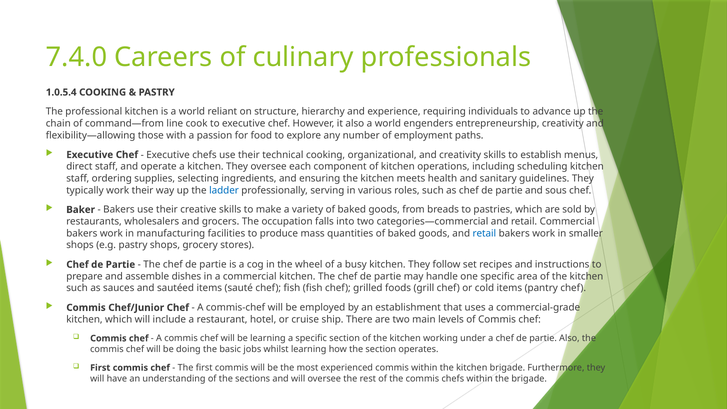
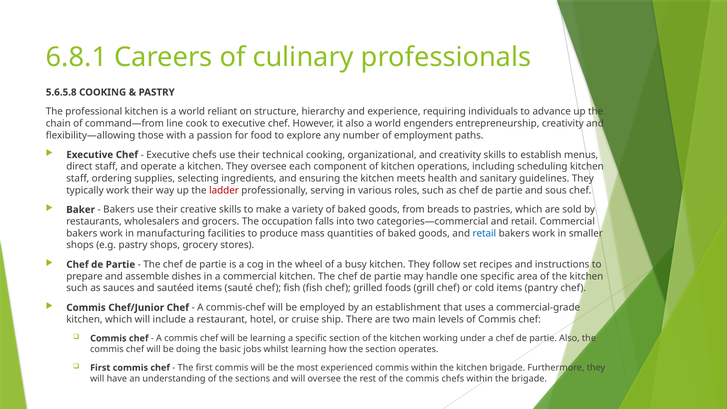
7.4.0: 7.4.0 -> 6.8.1 (77, 57)
1.0.5.4: 1.0.5.4 -> 5.6.5.8 (61, 92)
ladder colour: blue -> red (224, 190)
